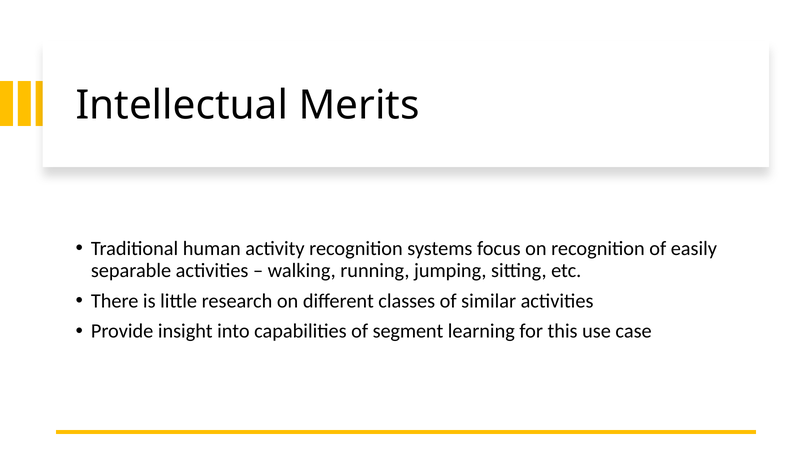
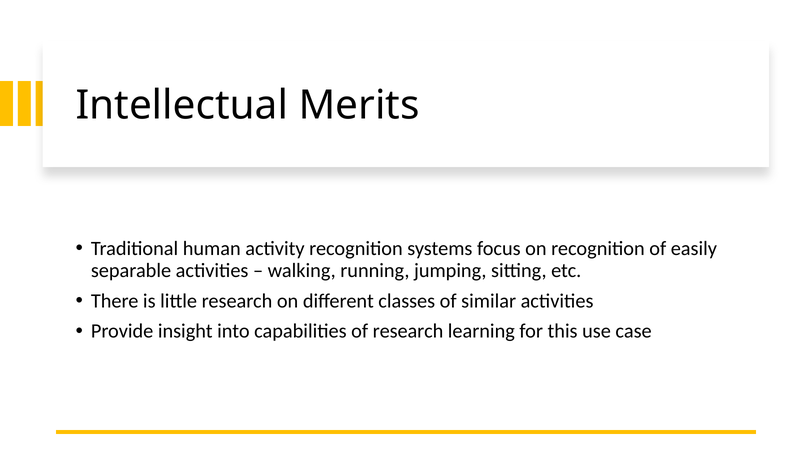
of segment: segment -> research (408, 331)
